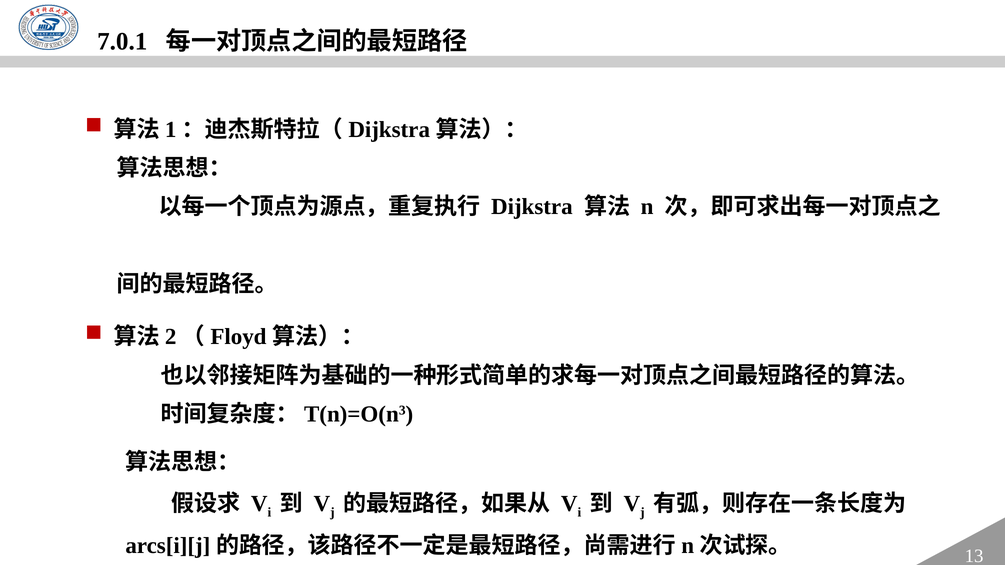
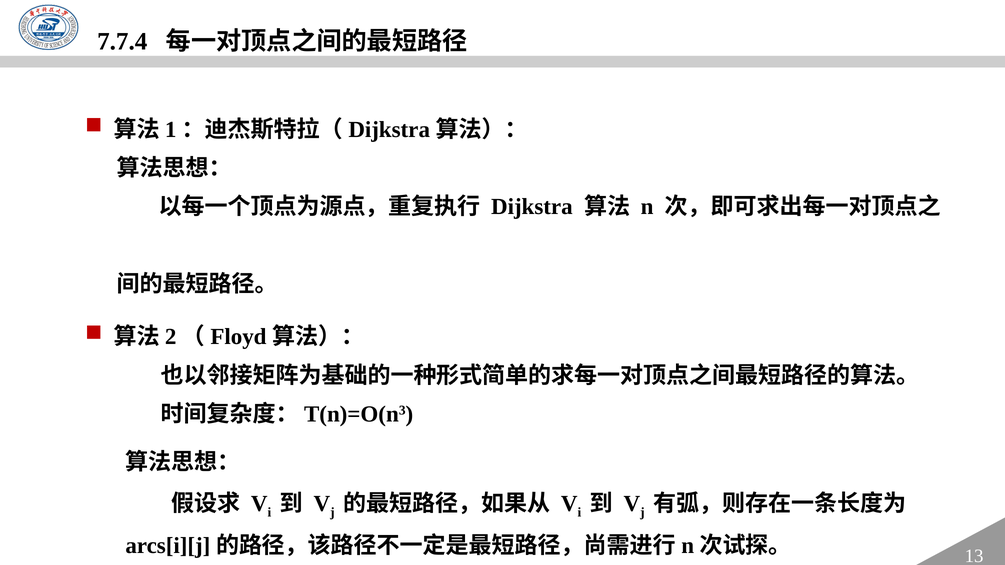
7.0.1: 7.0.1 -> 7.7.4 (122, 41)
